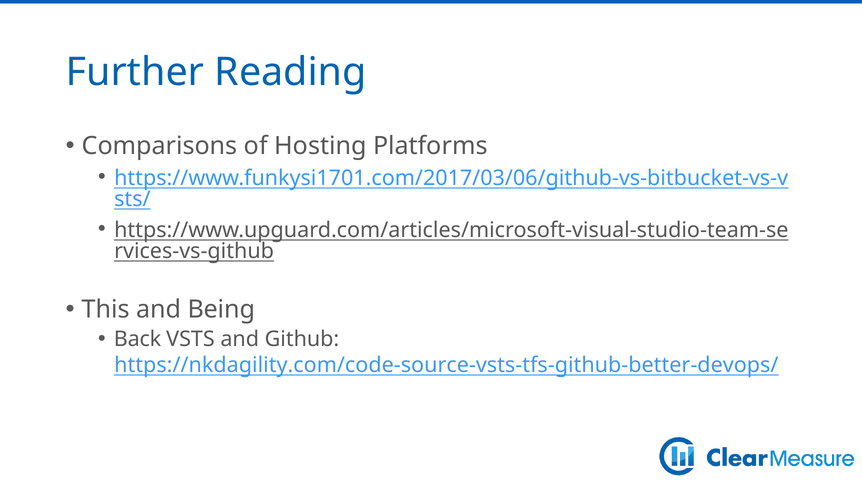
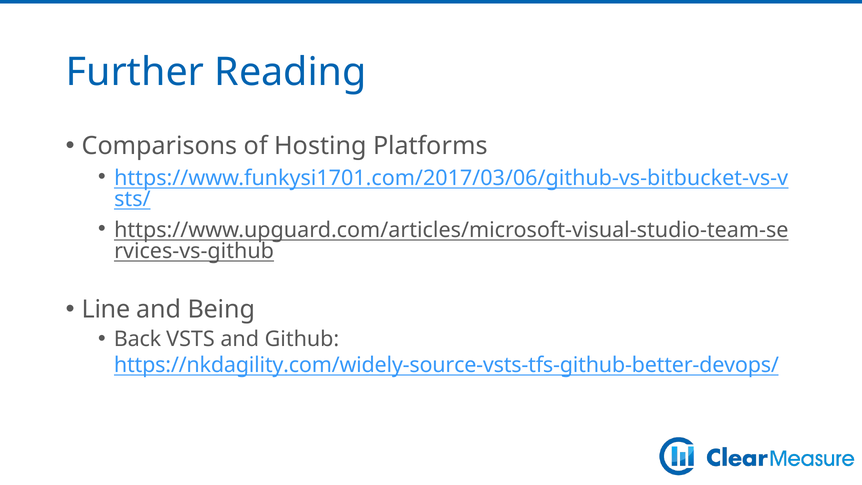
This: This -> Line (106, 309)
https://nkdagility.com/code-source-vsts-tfs-github-better-devops/: https://nkdagility.com/code-source-vsts-tfs-github-better-devops/ -> https://nkdagility.com/widely-source-vsts-tfs-github-better-devops/ (446, 365)
